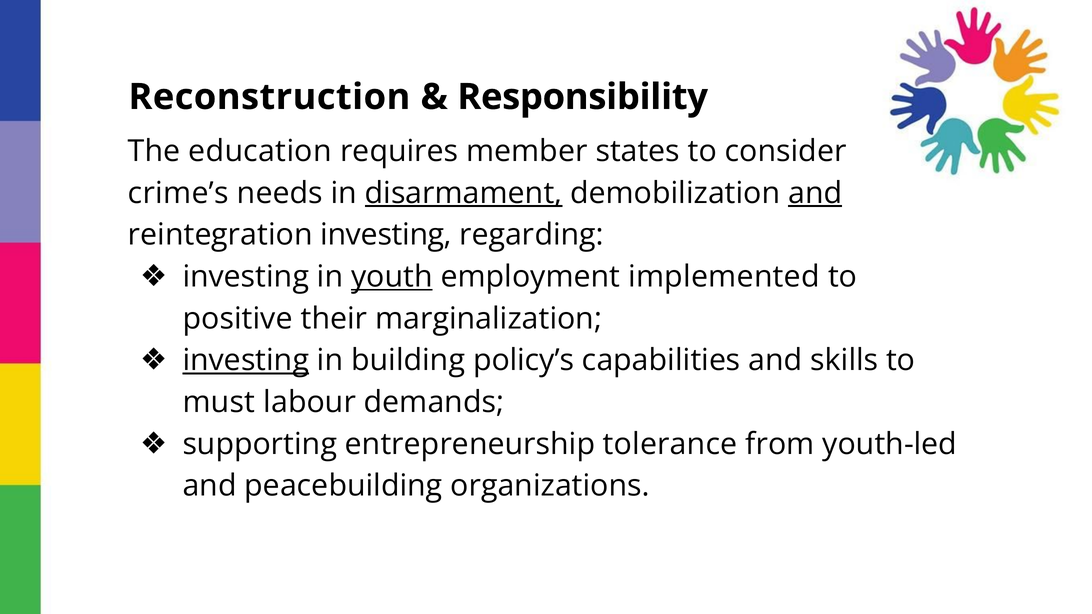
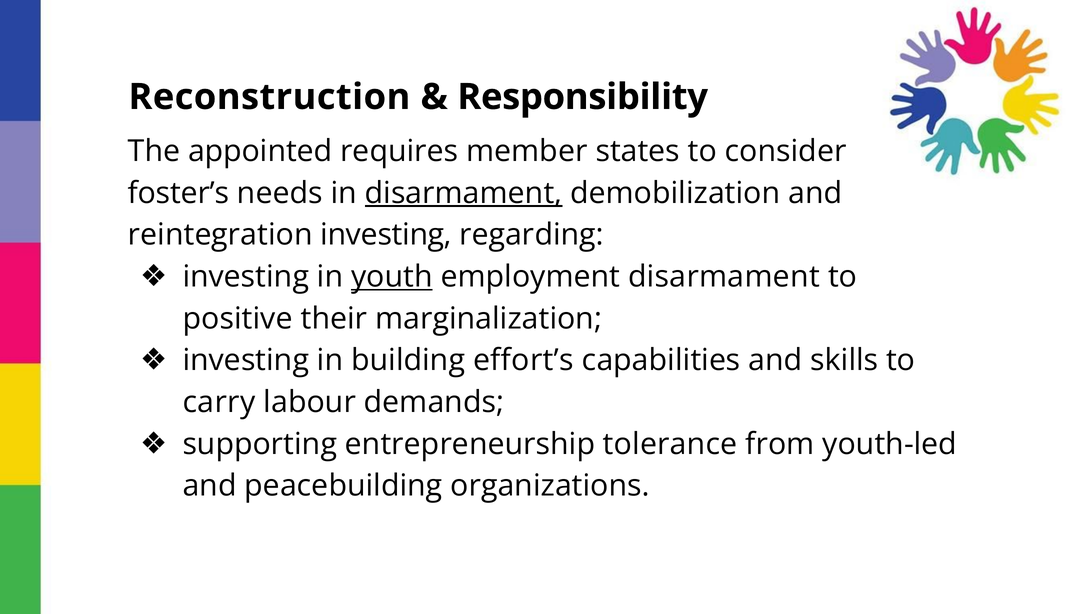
education: education -> appointed (260, 151)
crime’s: crime’s -> foster’s (179, 193)
and underline: present -> none (815, 193)
employment implemented: implemented -> disarmament (724, 277)
investing underline: present -> none (246, 361)
policy’s: policy’s -> effort’s (523, 361)
must: must -> carry (219, 402)
